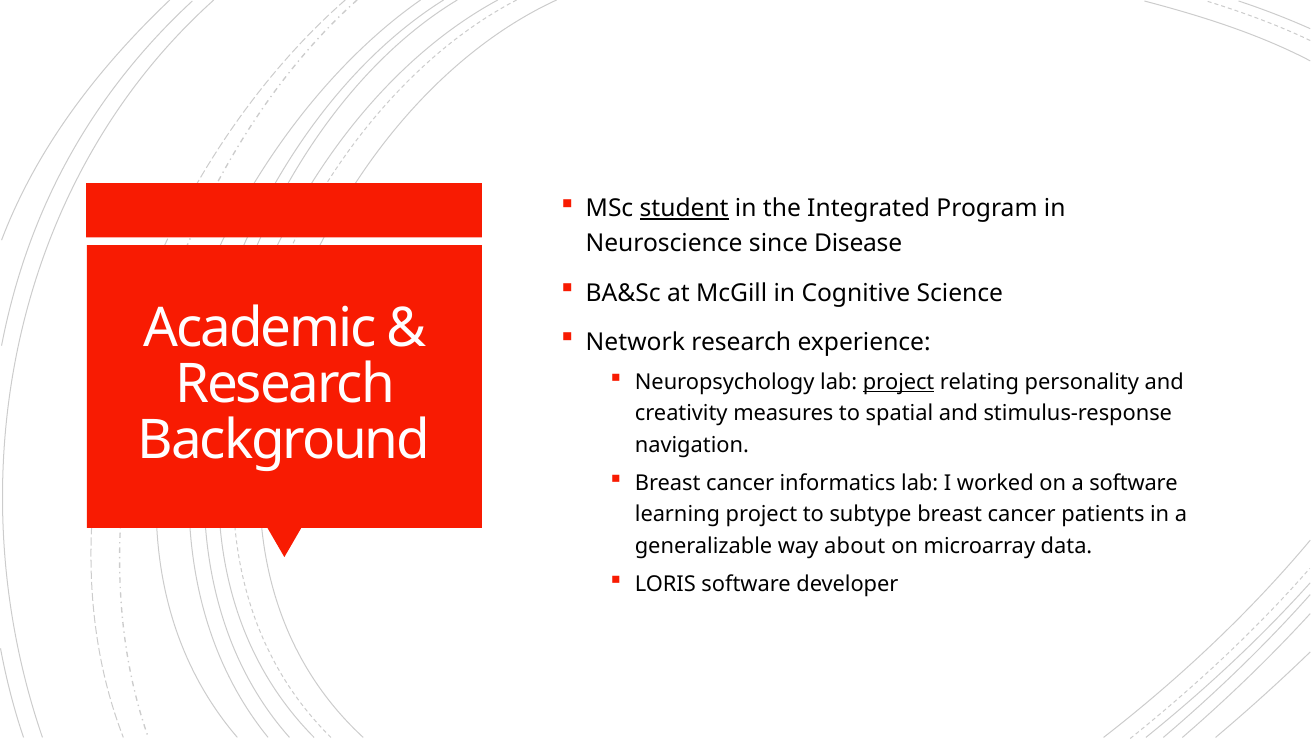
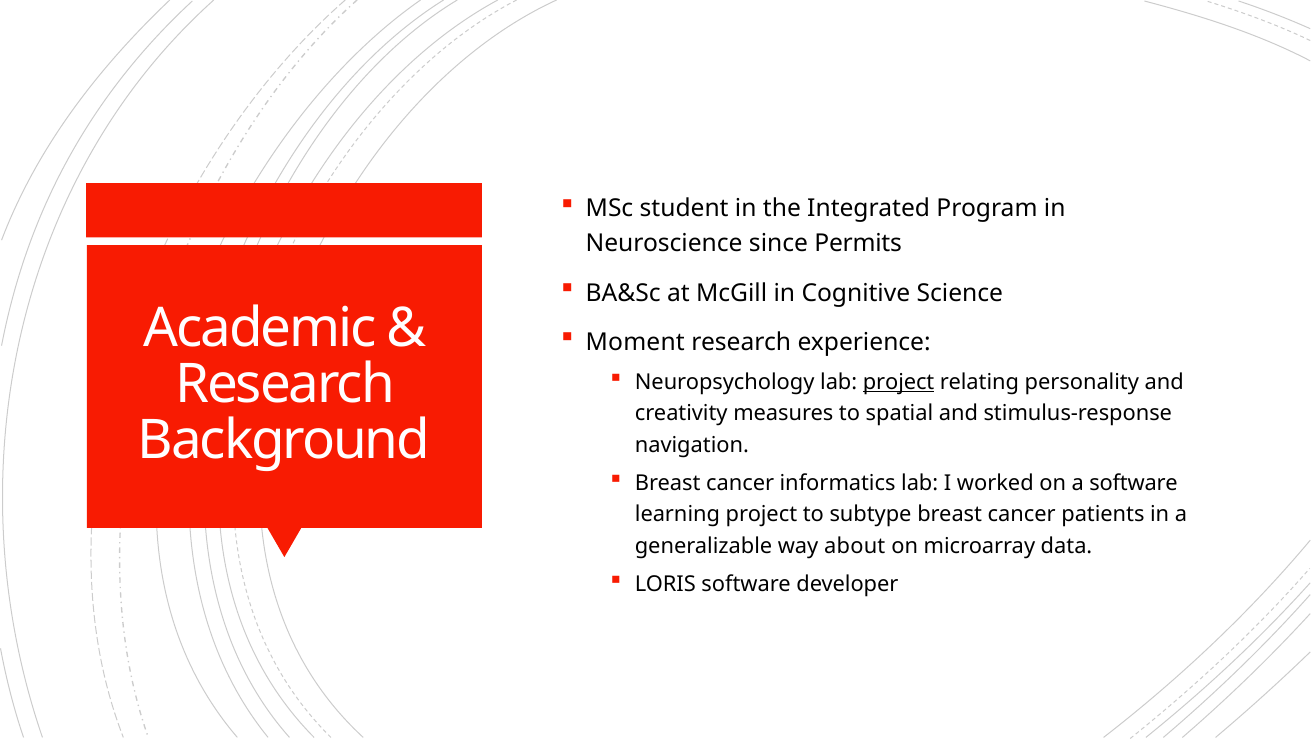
student underline: present -> none (684, 208)
Disease: Disease -> Permits (858, 244)
Network: Network -> Moment (635, 342)
